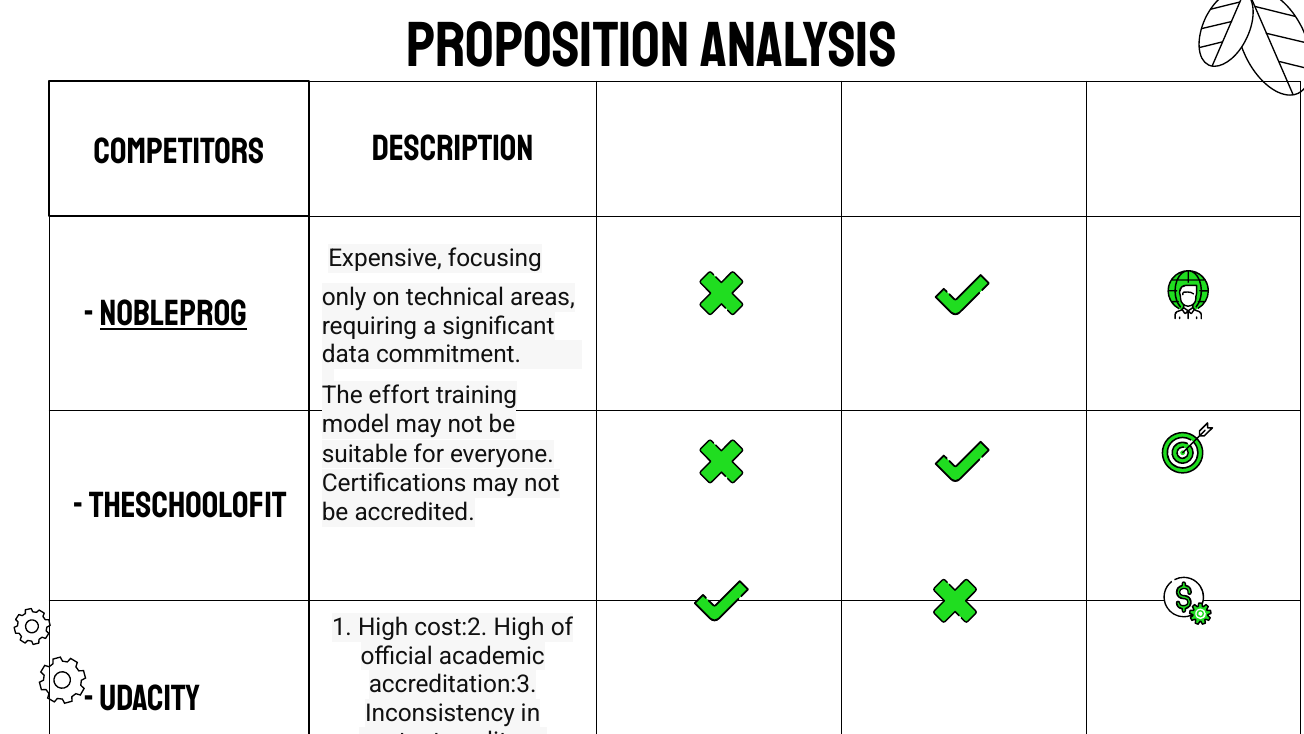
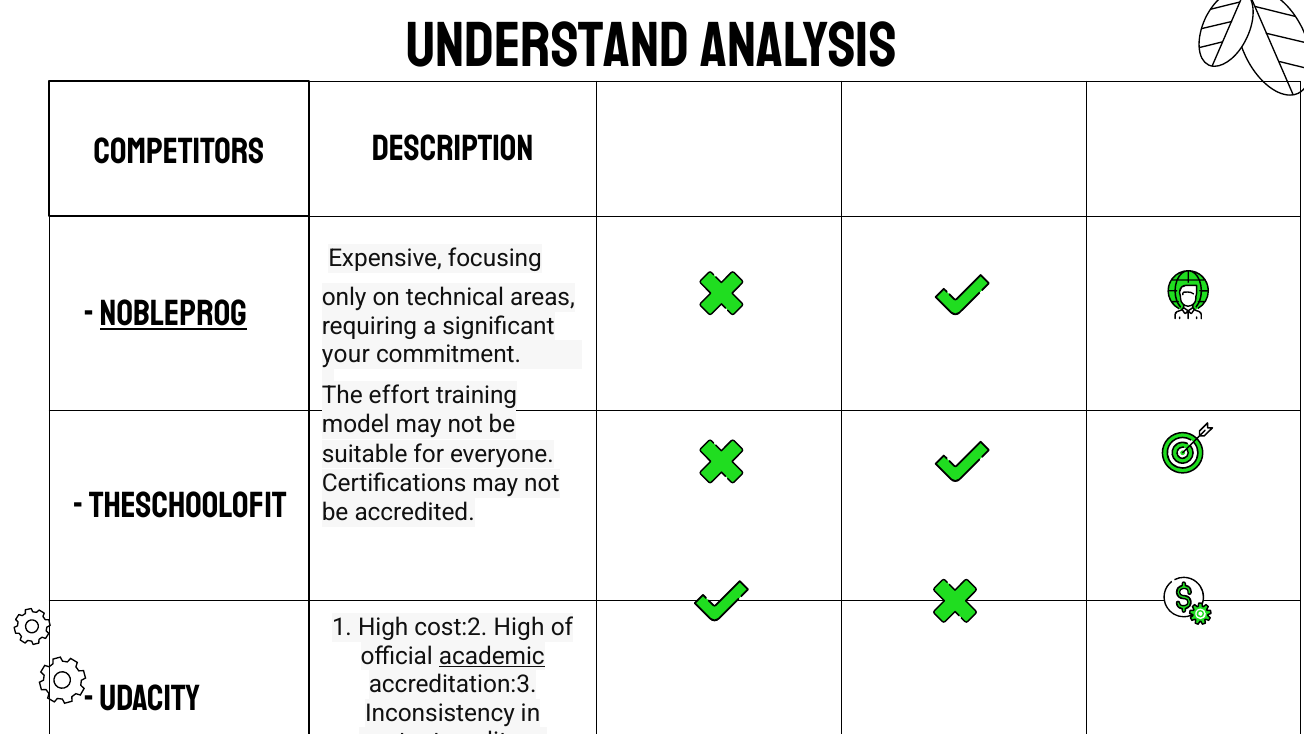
PROPOSITION: PROPOSITION -> UNDERSTAND (548, 45)
data: data -> your (346, 355)
academic underline: none -> present (492, 656)
